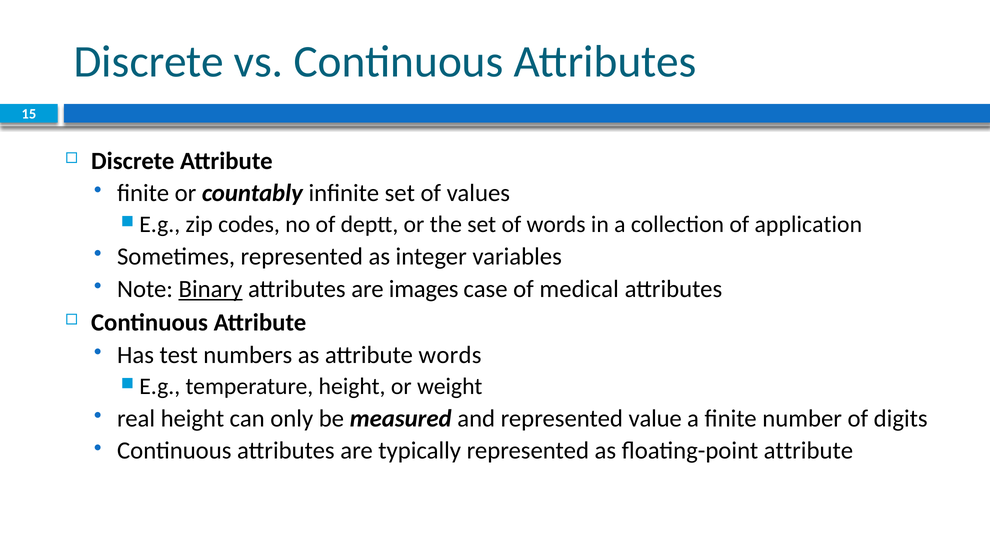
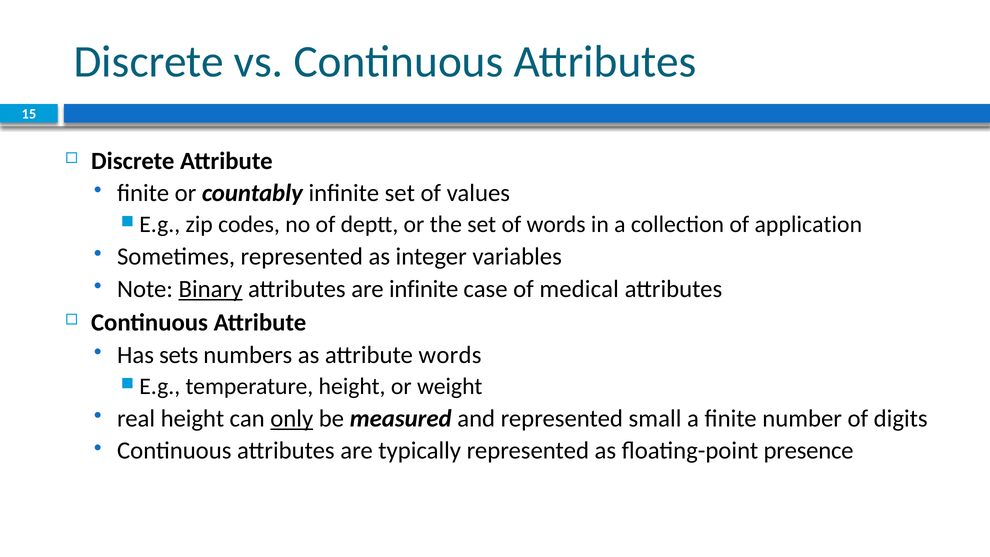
are images: images -> infinite (424, 289)
test: test -> sets (179, 355)
only underline: none -> present (292, 418)
value: value -> small (655, 418)
floating-point attribute: attribute -> presence (809, 451)
